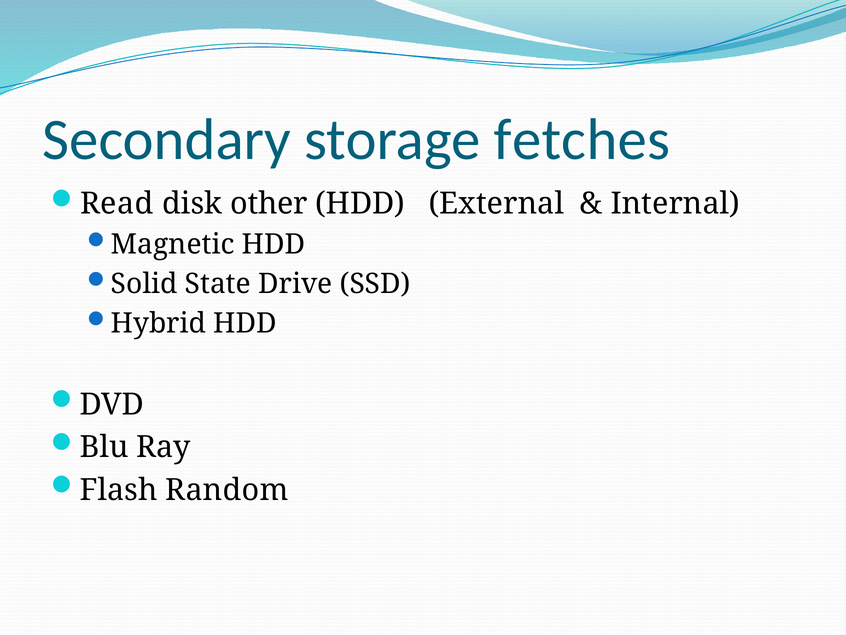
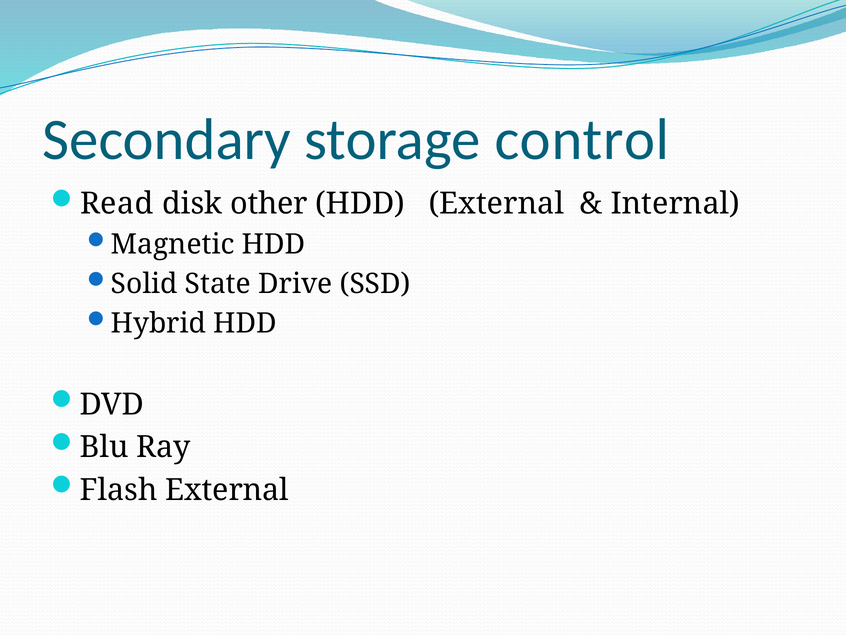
fetches: fetches -> control (582, 140)
Flash Random: Random -> External (227, 490)
